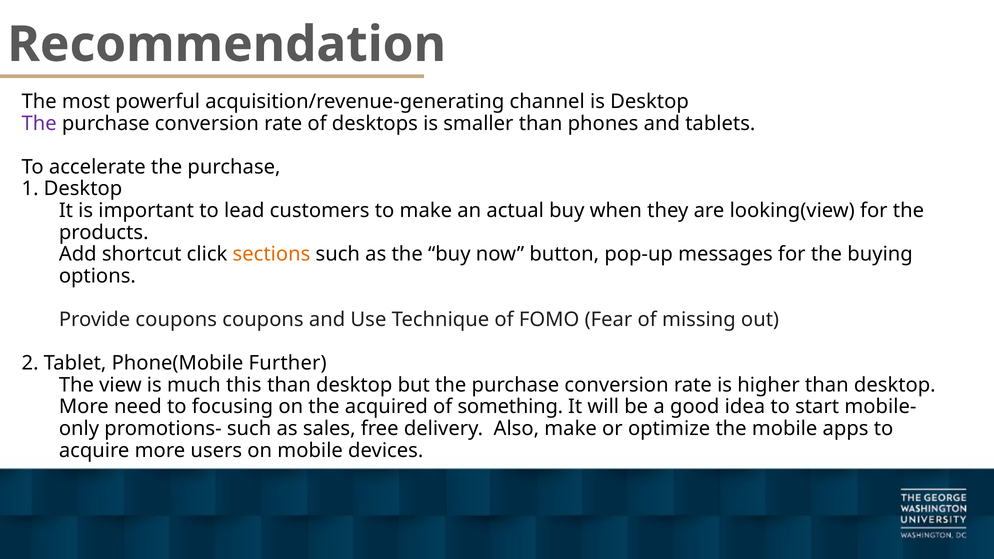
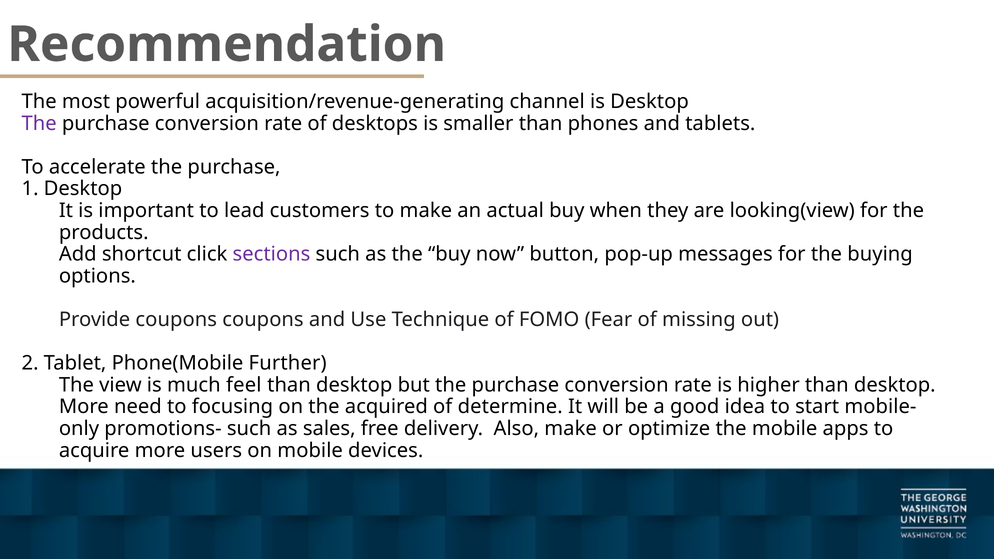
sections colour: orange -> purple (271, 254)
this: this -> feel (244, 385)
something: something -> determine (510, 407)
